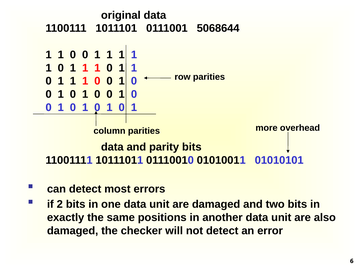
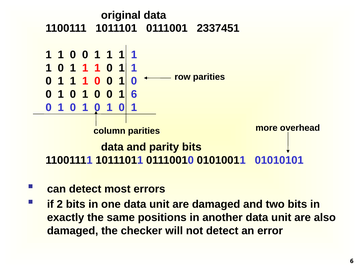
5068644: 5068644 -> 2337451 (218, 28)
0: 0 -> 6 (134, 94)
